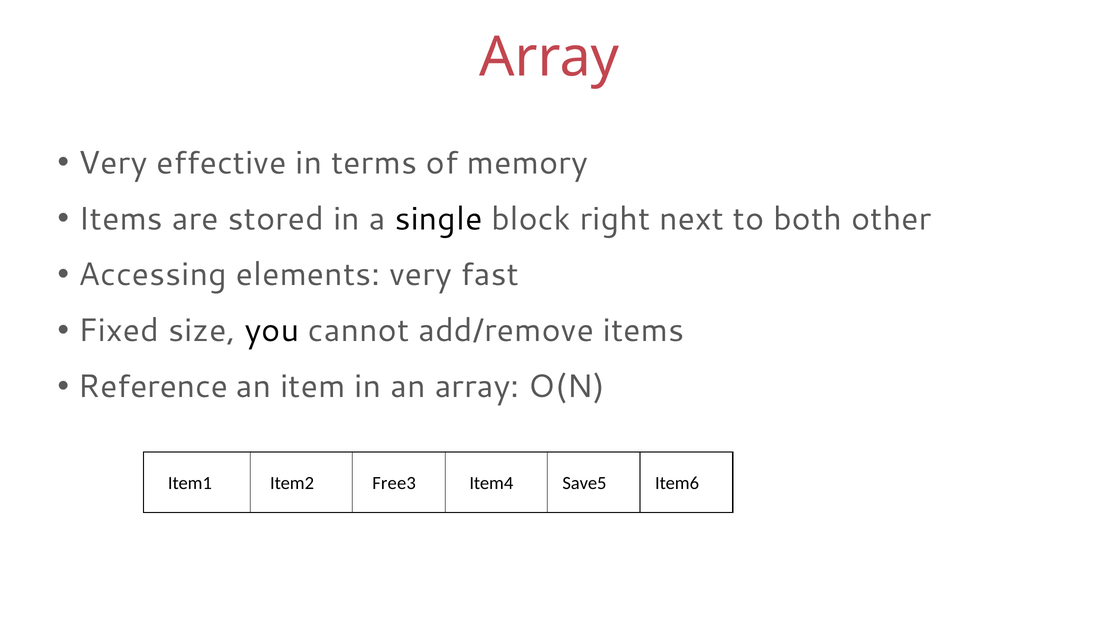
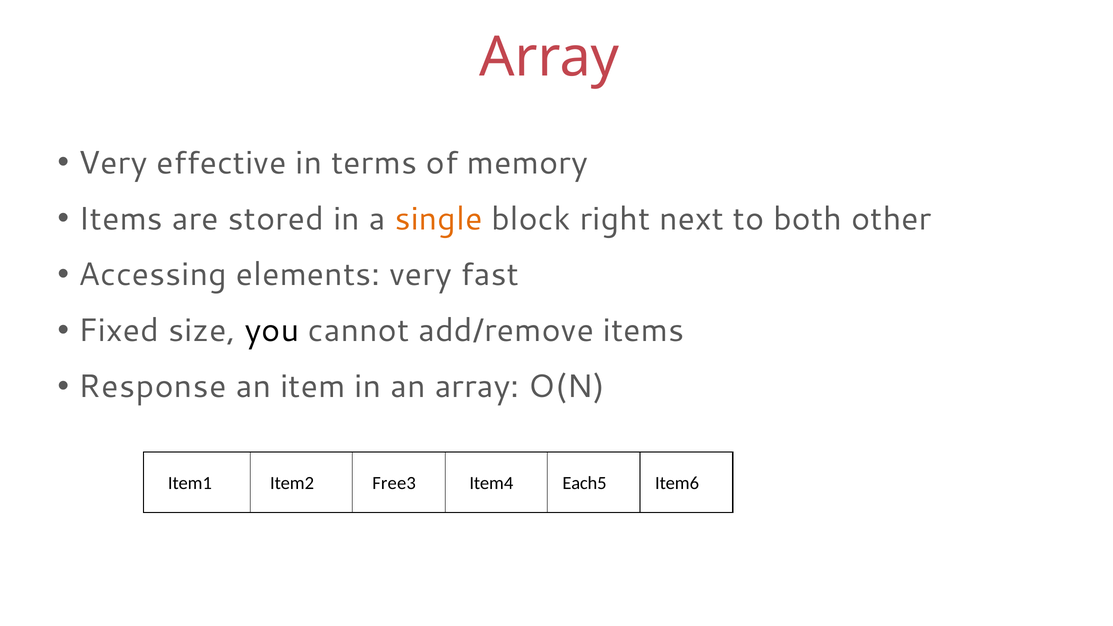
single colour: black -> orange (439, 219)
Reference: Reference -> Response (153, 387)
Save5: Save5 -> Each5 (584, 483)
